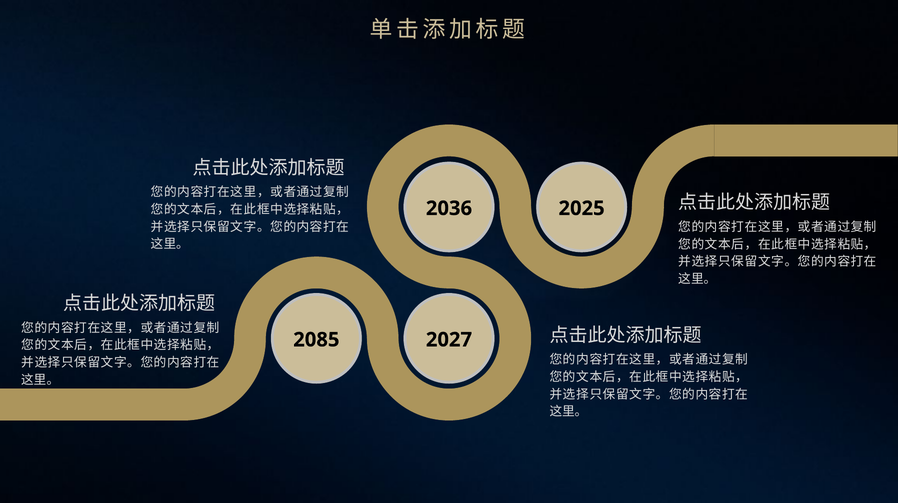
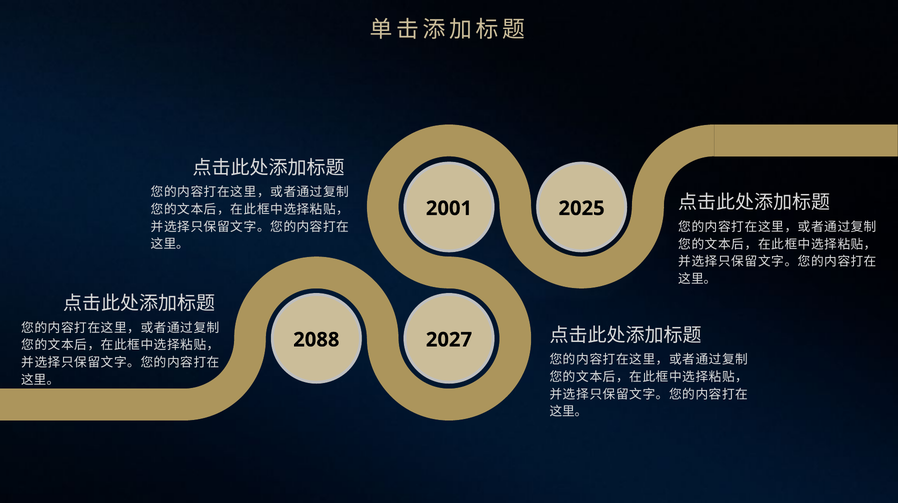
2036: 2036 -> 2001 (449, 208)
2085: 2085 -> 2088 (316, 340)
